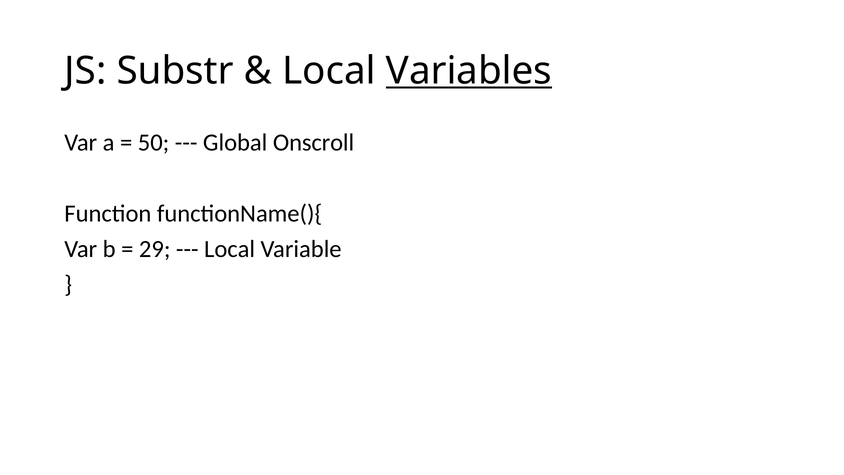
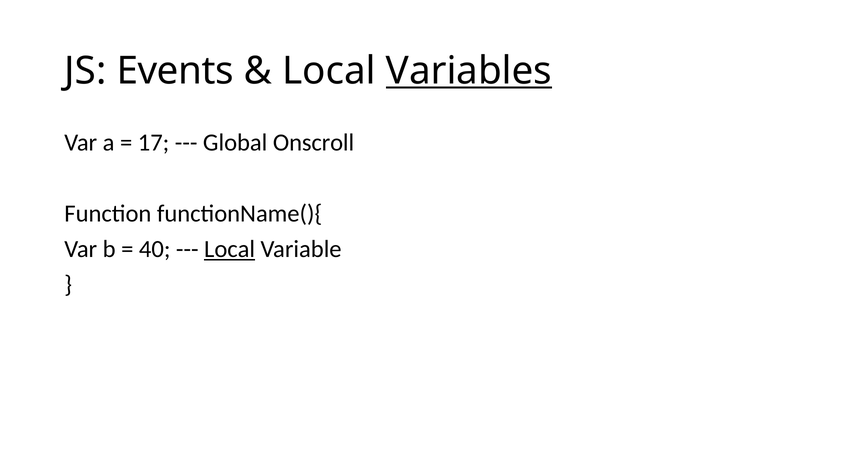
Substr: Substr -> Events (175, 71)
50: 50 -> 17 (154, 143)
29: 29 -> 40 (155, 249)
Local underline: none -> present (230, 249)
